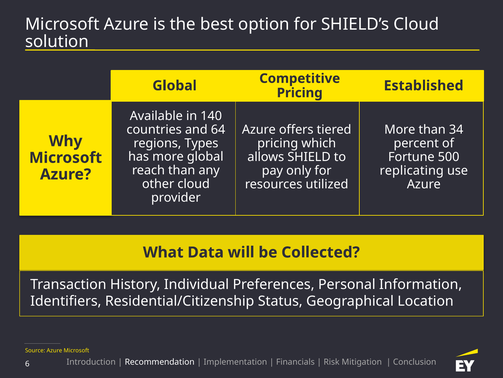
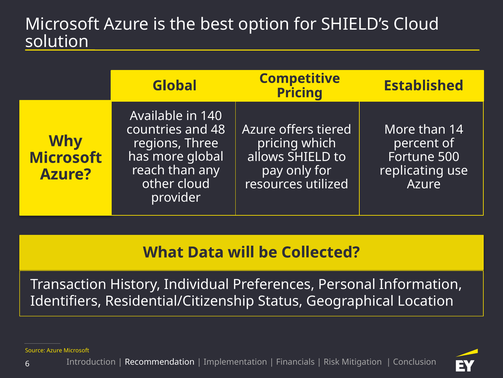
64: 64 -> 48 (218, 129)
34: 34 -> 14 (456, 130)
Types: Types -> Three (201, 143)
